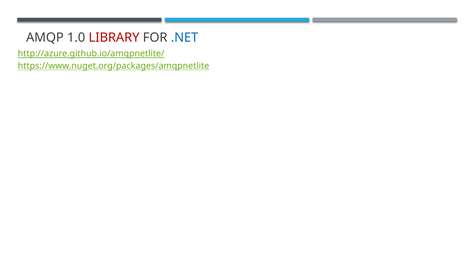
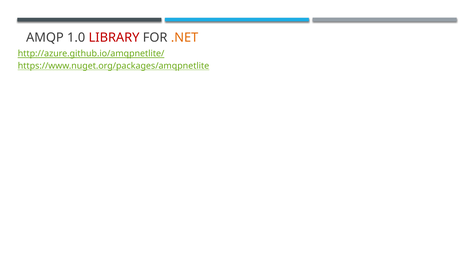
.NET colour: blue -> orange (185, 38)
